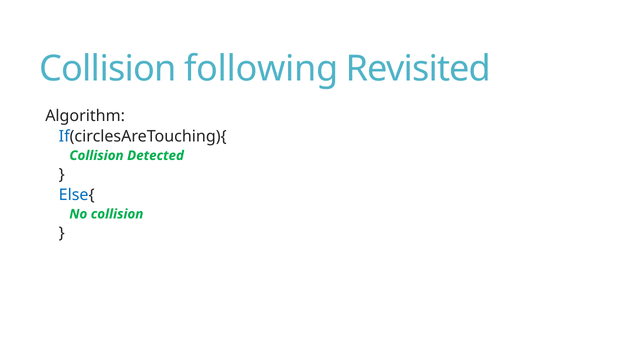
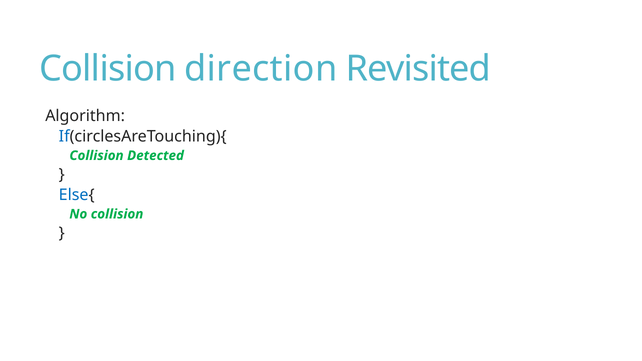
following: following -> direction (261, 69)
